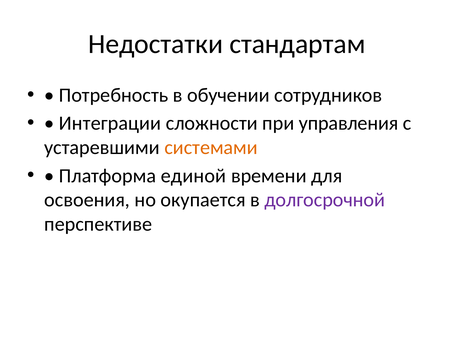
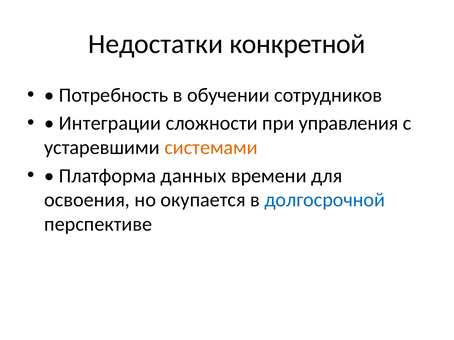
стандартам: стандартам -> конкретной (298, 44)
единой: единой -> данных (193, 176)
долгосрочной colour: purple -> blue (325, 200)
